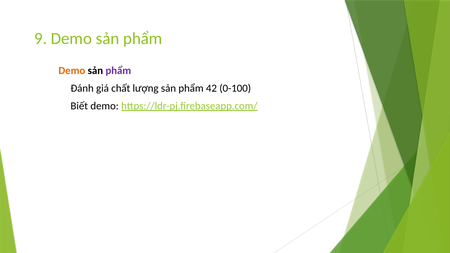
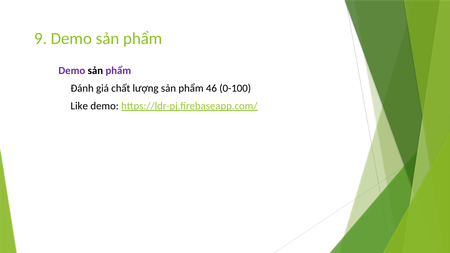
Demo colour: orange -> purple (72, 71)
42: 42 -> 46 (211, 88)
Biết: Biết -> Like (79, 106)
